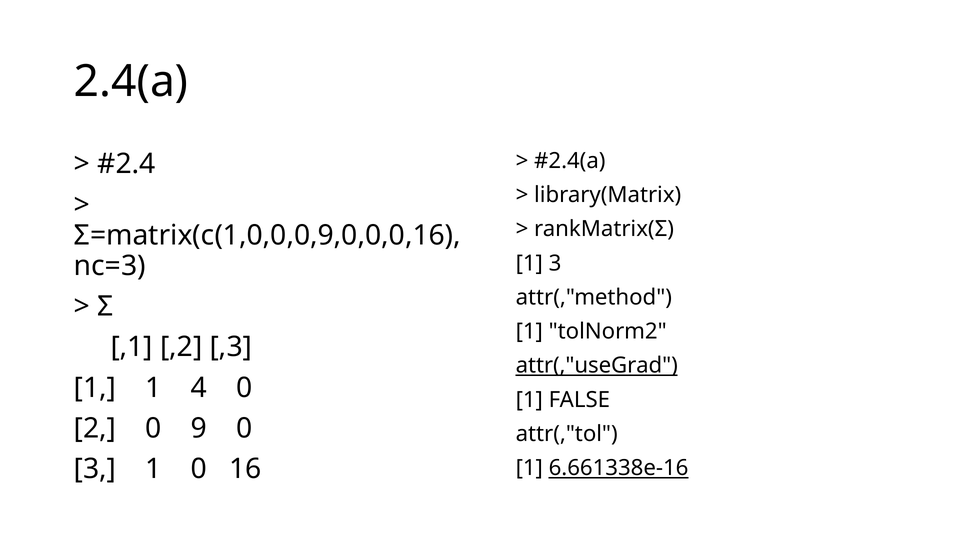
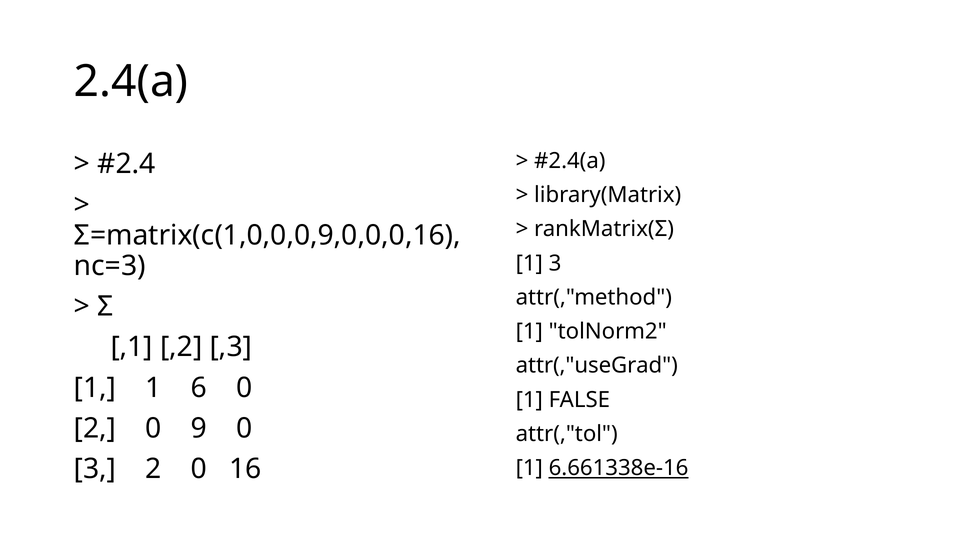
attr(,"useGrad underline: present -> none (597, 365)
4: 4 -> 6 (199, 387)
3 1: 1 -> 2 (154, 469)
